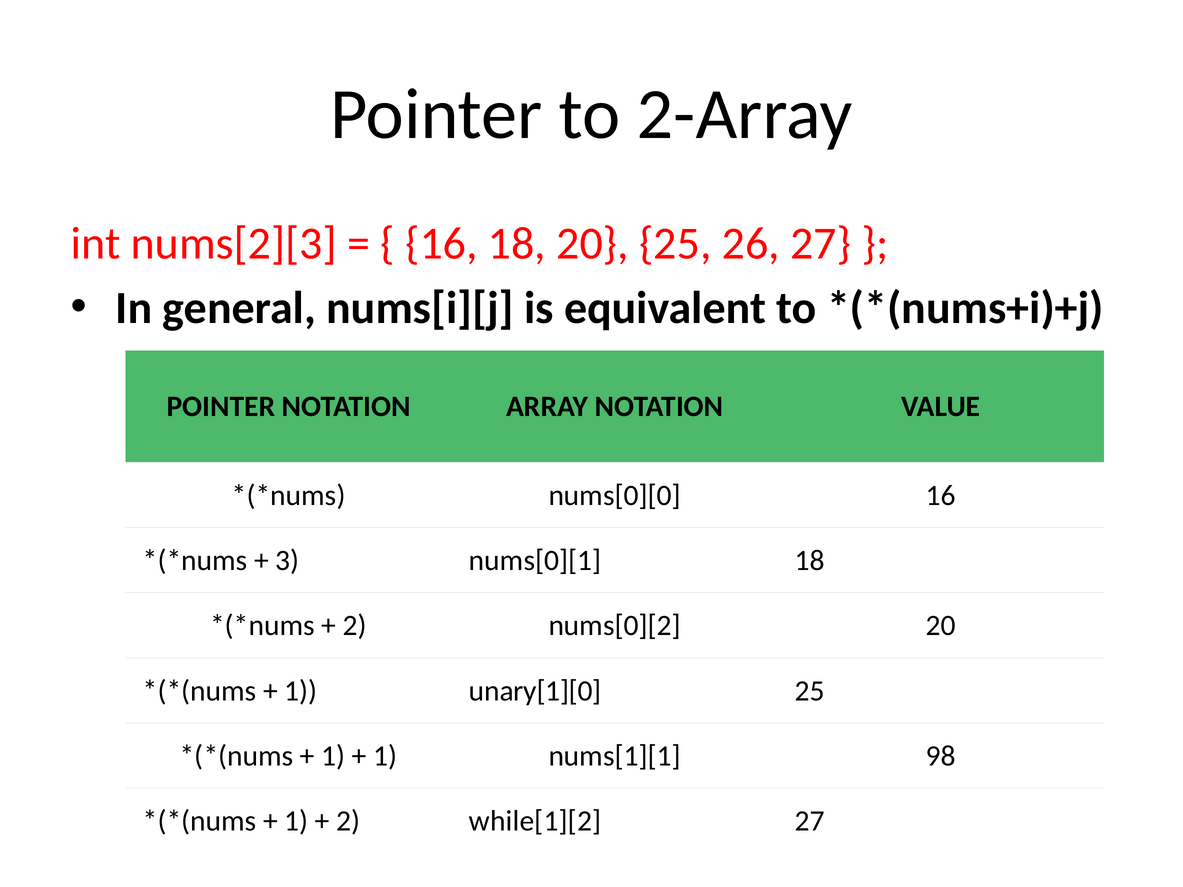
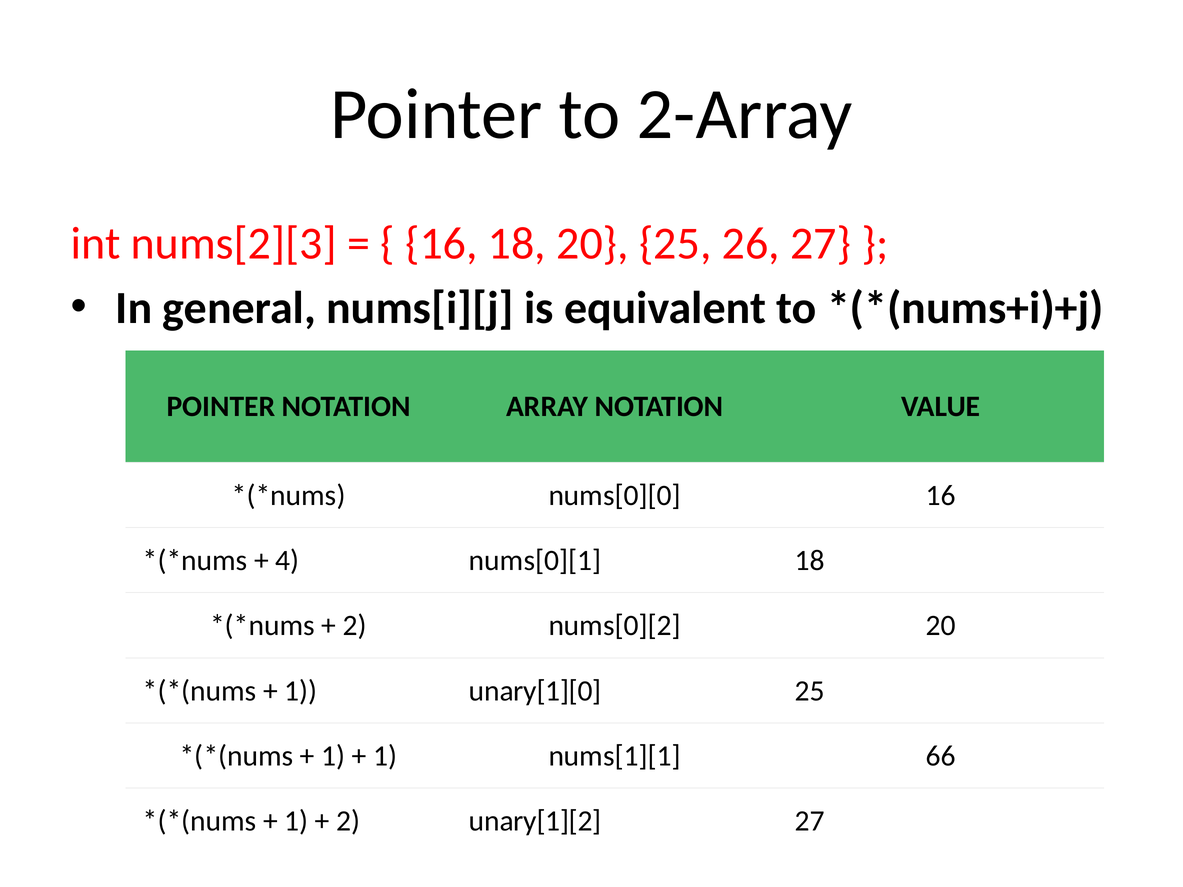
3: 3 -> 4 (287, 561)
98: 98 -> 66 (941, 756)
while[1][2: while[1][2 -> unary[1][2 (535, 821)
